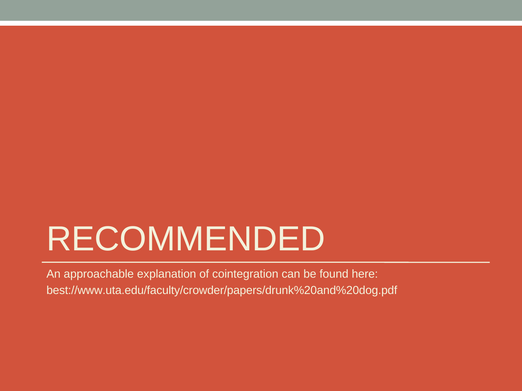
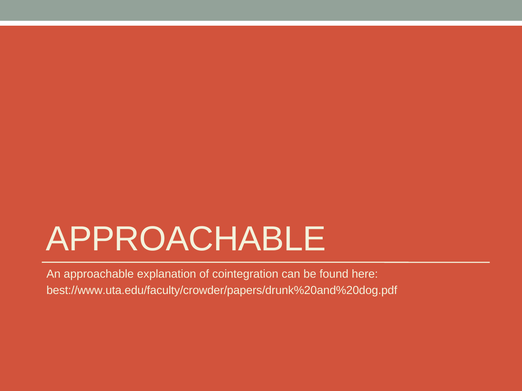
RECOMMENDED: RECOMMENDED -> APPROACHABLE (186, 239)
